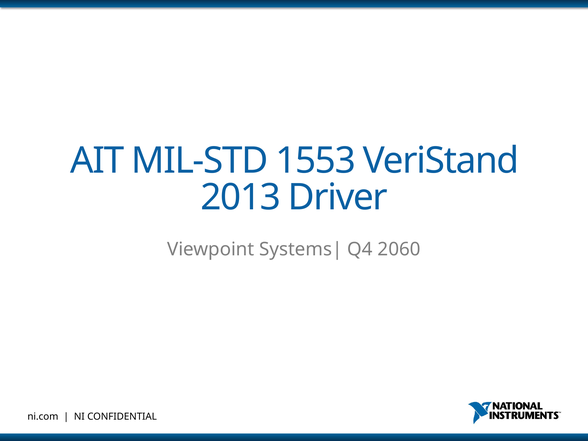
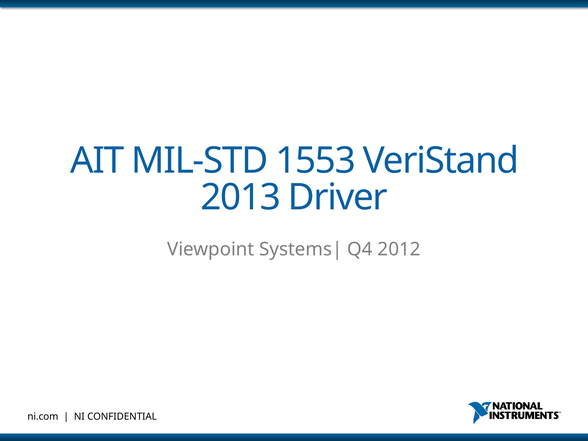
2060: 2060 -> 2012 (399, 249)
